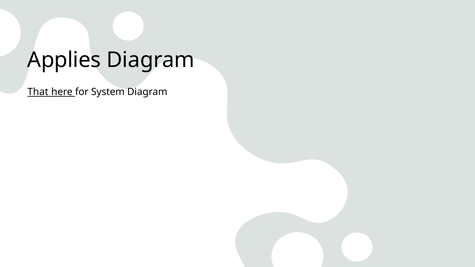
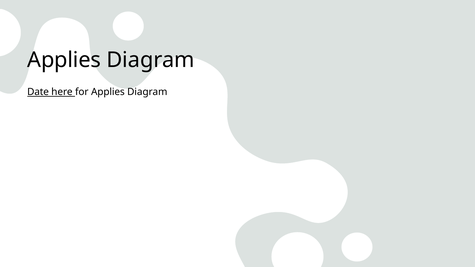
That: That -> Date (38, 92)
for System: System -> Applies (108, 92)
